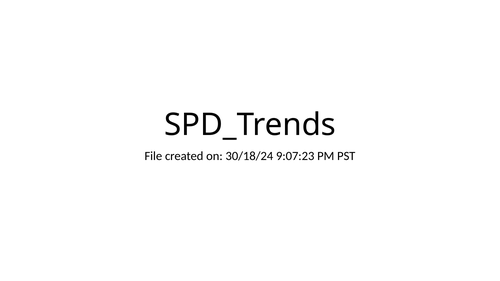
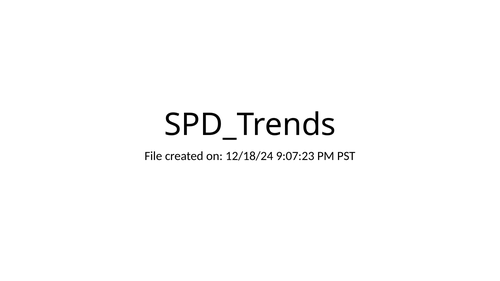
30/18/24: 30/18/24 -> 12/18/24 (249, 156)
